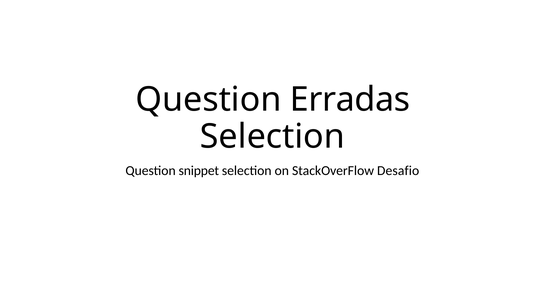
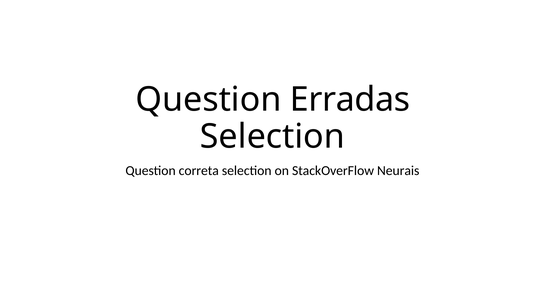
snippet: snippet -> correta (199, 170)
Desafio: Desafio -> Neurais (398, 170)
